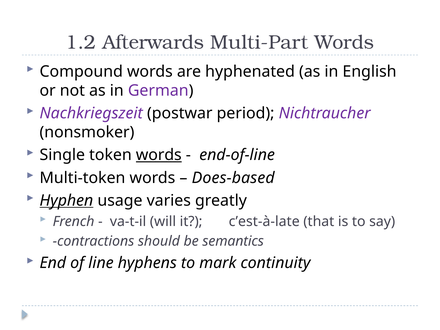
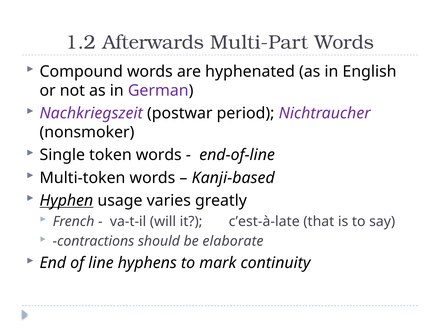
words underline: present -> none (159, 155)
Does-based: Does-based -> Kanji-based (233, 178)
semantics: semantics -> elaborate (233, 241)
